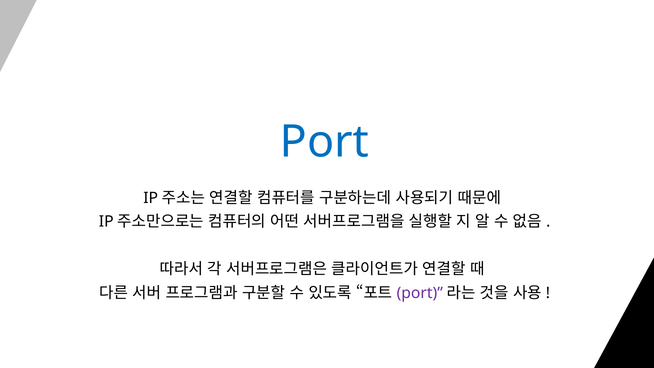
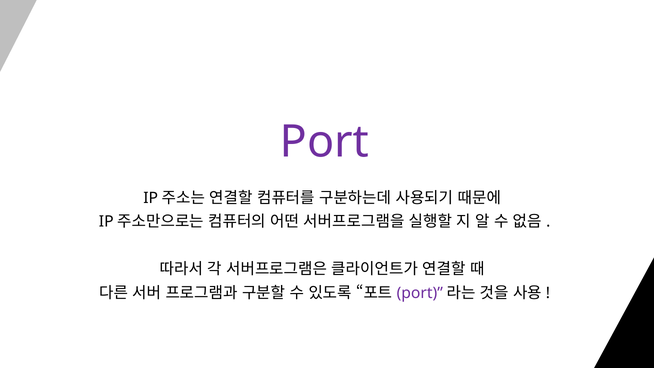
Port colour: blue -> purple (325, 142)
